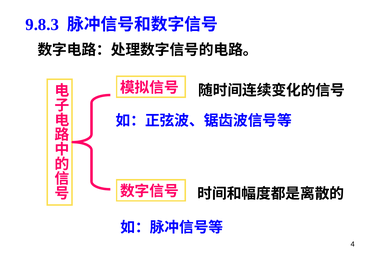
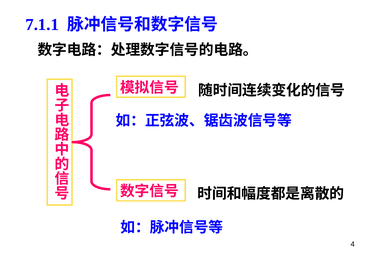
9.8.3: 9.8.3 -> 7.1.1 (42, 24)
